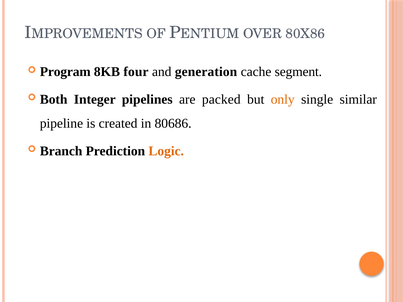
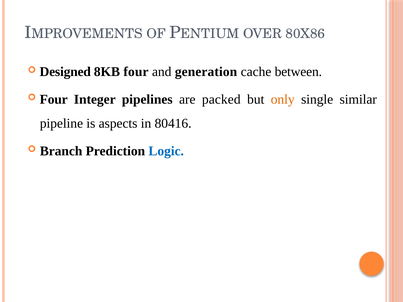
Program: Program -> Designed (65, 72)
segment: segment -> between (298, 72)
Both: Both -> Four (54, 99)
created: created -> aspects (118, 124)
80686: 80686 -> 80416 (173, 124)
Logic colour: orange -> blue (166, 151)
